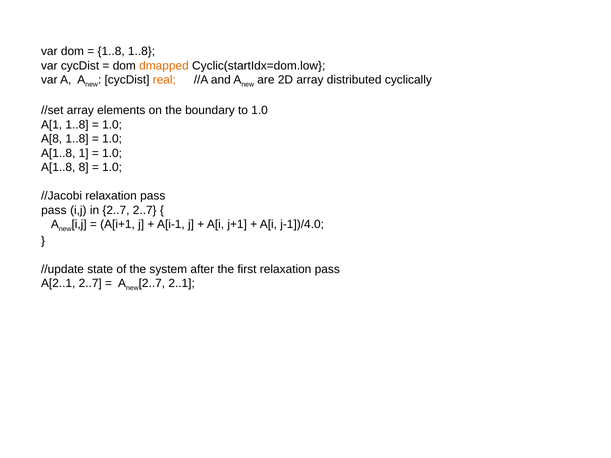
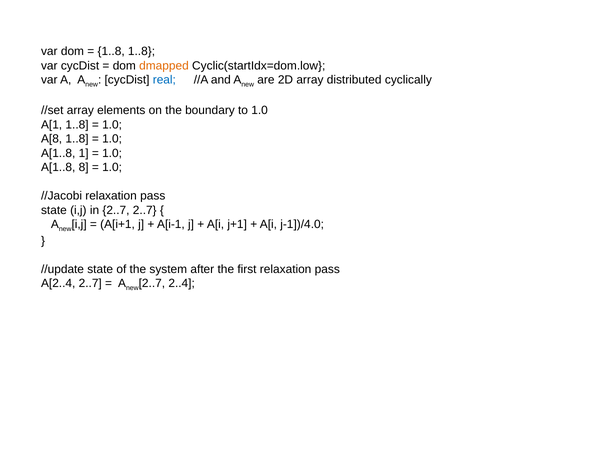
real colour: orange -> blue (164, 80)
pass: pass -> state (54, 210)
A[2..1: A[2..1 -> A[2..4 (58, 284)
2..1: 2..1 -> 2..4 (182, 284)
